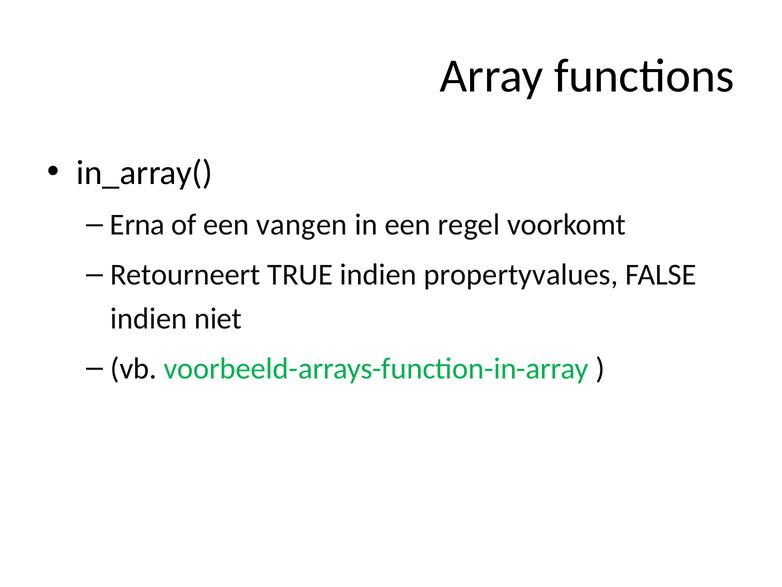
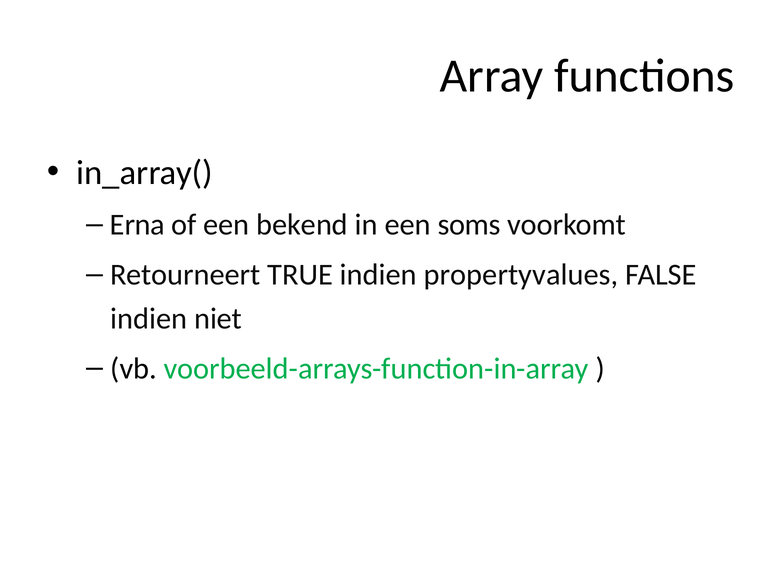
vangen: vangen -> bekend (302, 225)
regel: regel -> soms (469, 225)
